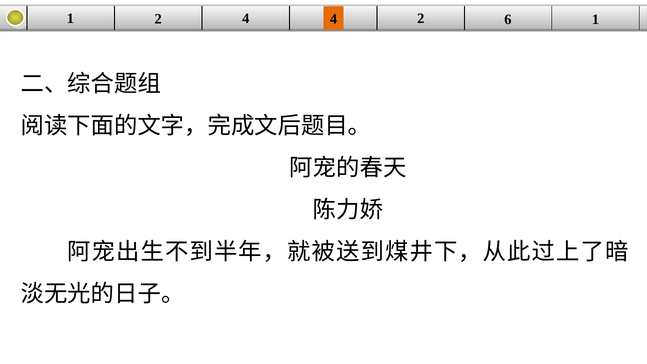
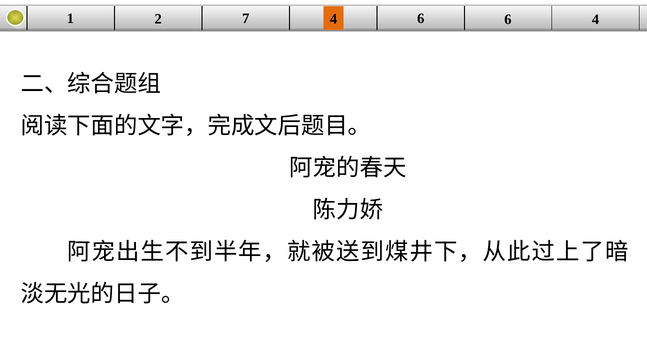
2 4: 4 -> 7 (246, 19)
4 2: 2 -> 6 (421, 19)
6 1: 1 -> 4 (596, 19)
